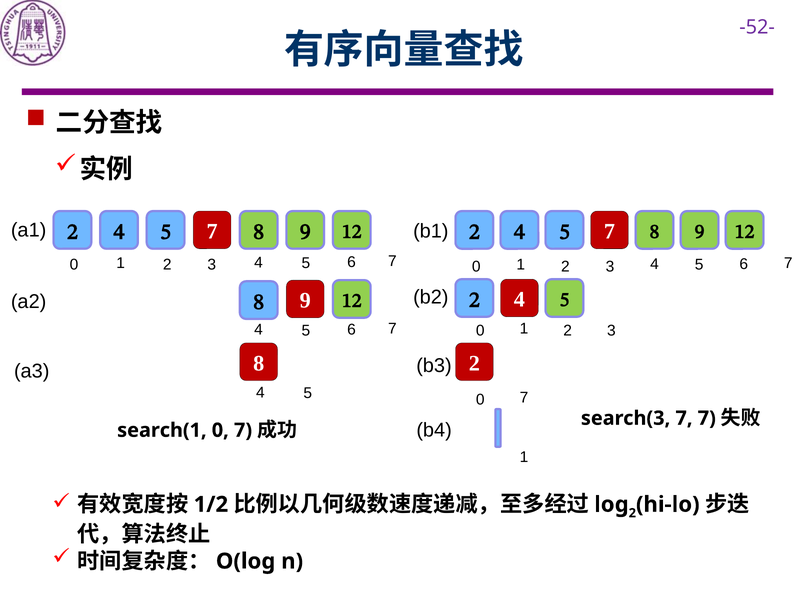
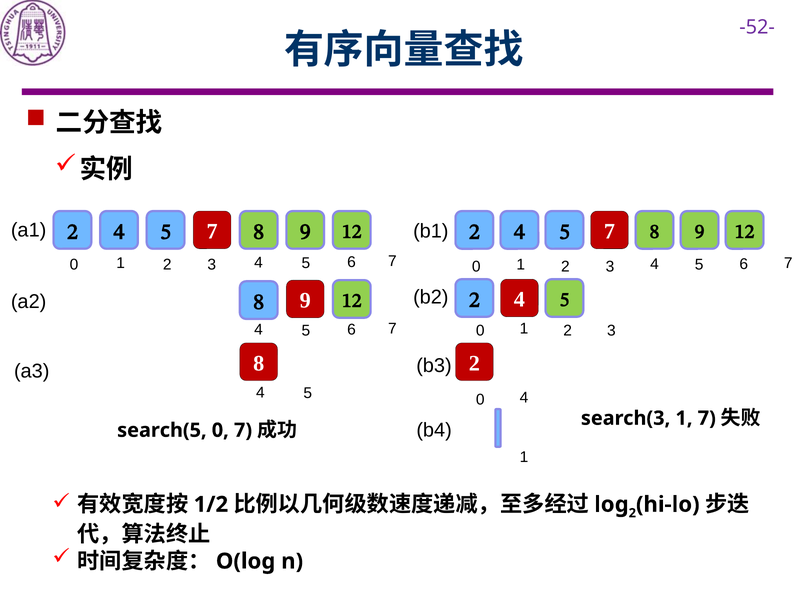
7: 7 -> 4 (524, 398)
search(3 7: 7 -> 1 (684, 419)
search(1: search(1 -> search(5 (162, 431)
